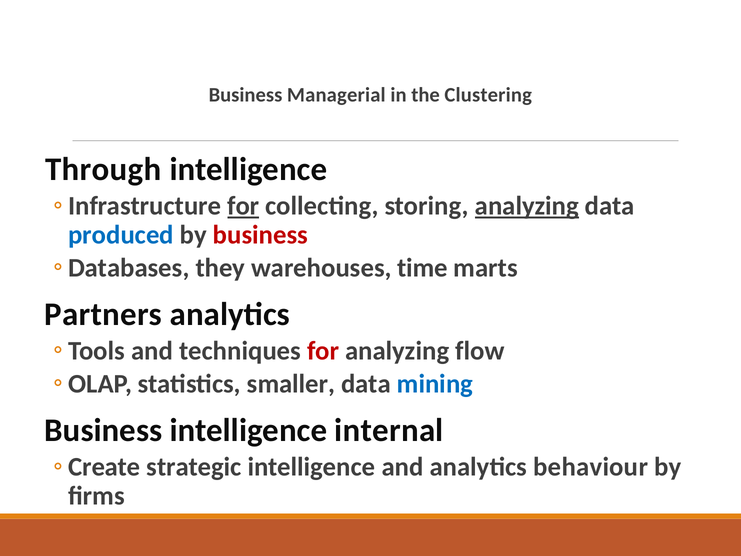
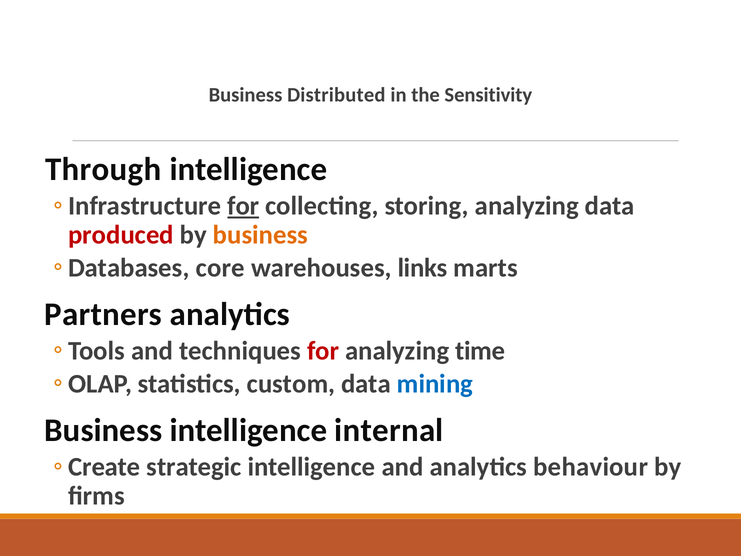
Managerial: Managerial -> Distributed (336, 95)
Clustering: Clustering -> Sensitivity (488, 95)
analyzing underline: present -> none (527, 206)
produced colour: blue -> red (121, 235)
business colour: red -> orange (260, 235)
they: they -> core (220, 268)
time: time -> links (423, 268)
flow: flow -> time (480, 351)
smaller: smaller -> custom (291, 384)
